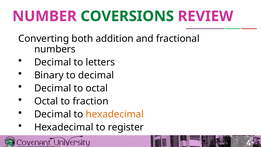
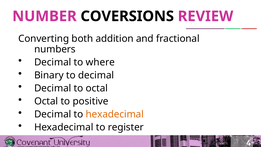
COVERSIONS colour: green -> black (127, 16)
letters: letters -> where (100, 62)
fraction: fraction -> positive (91, 101)
